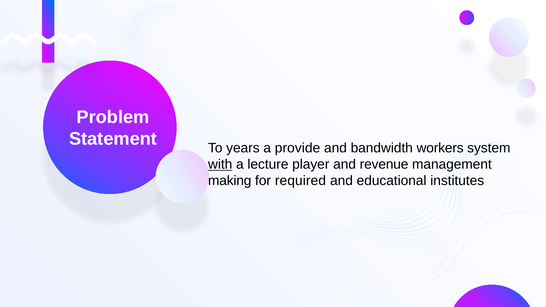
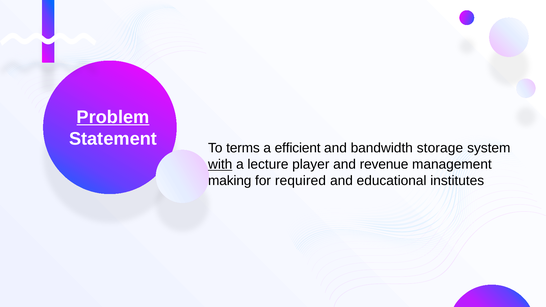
Problem underline: none -> present (113, 117)
years: years -> terms (243, 148)
provide: provide -> efficient (298, 148)
workers: workers -> storage (440, 148)
